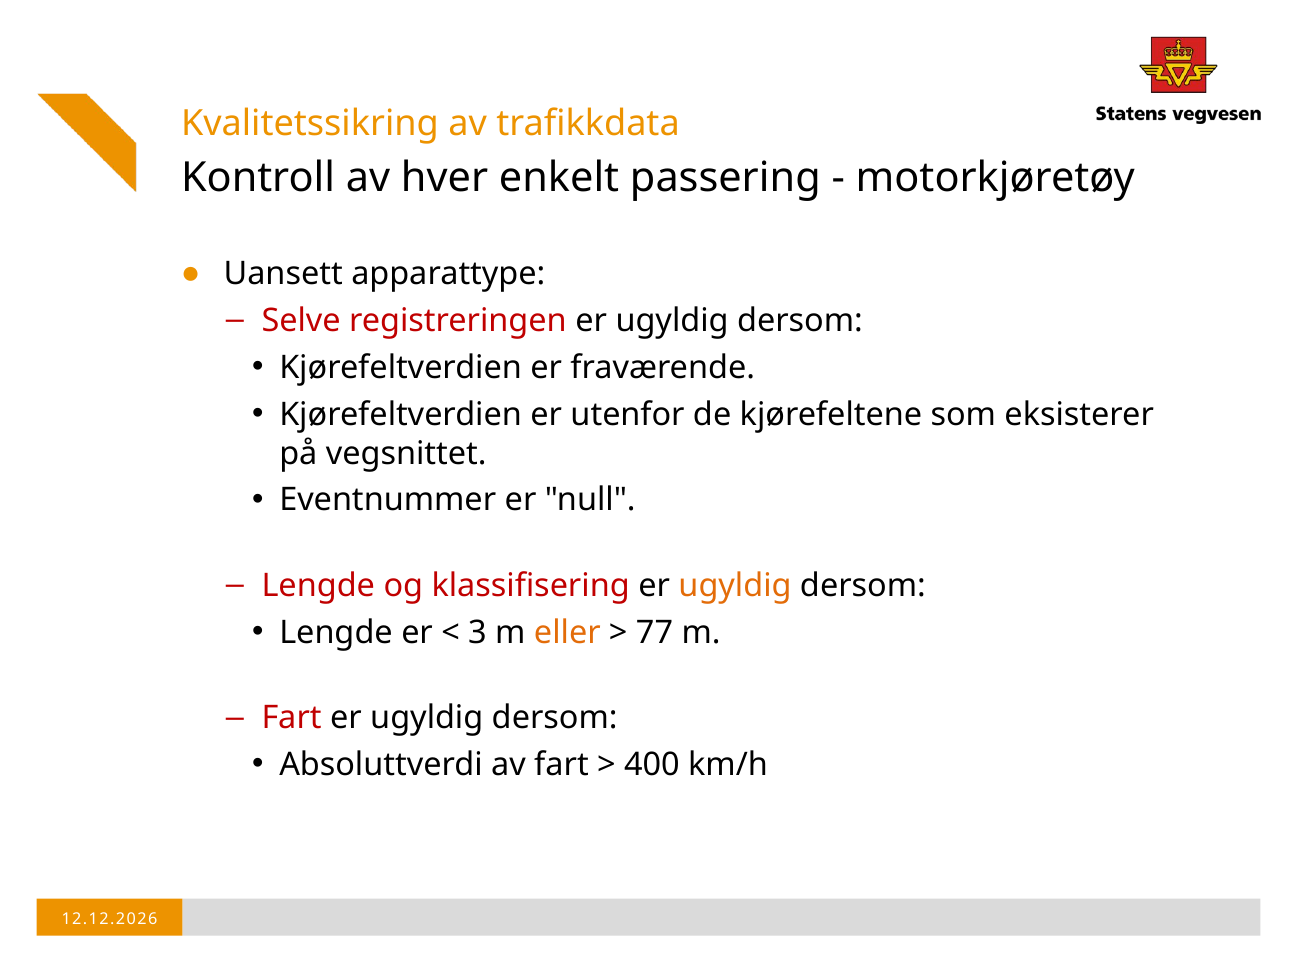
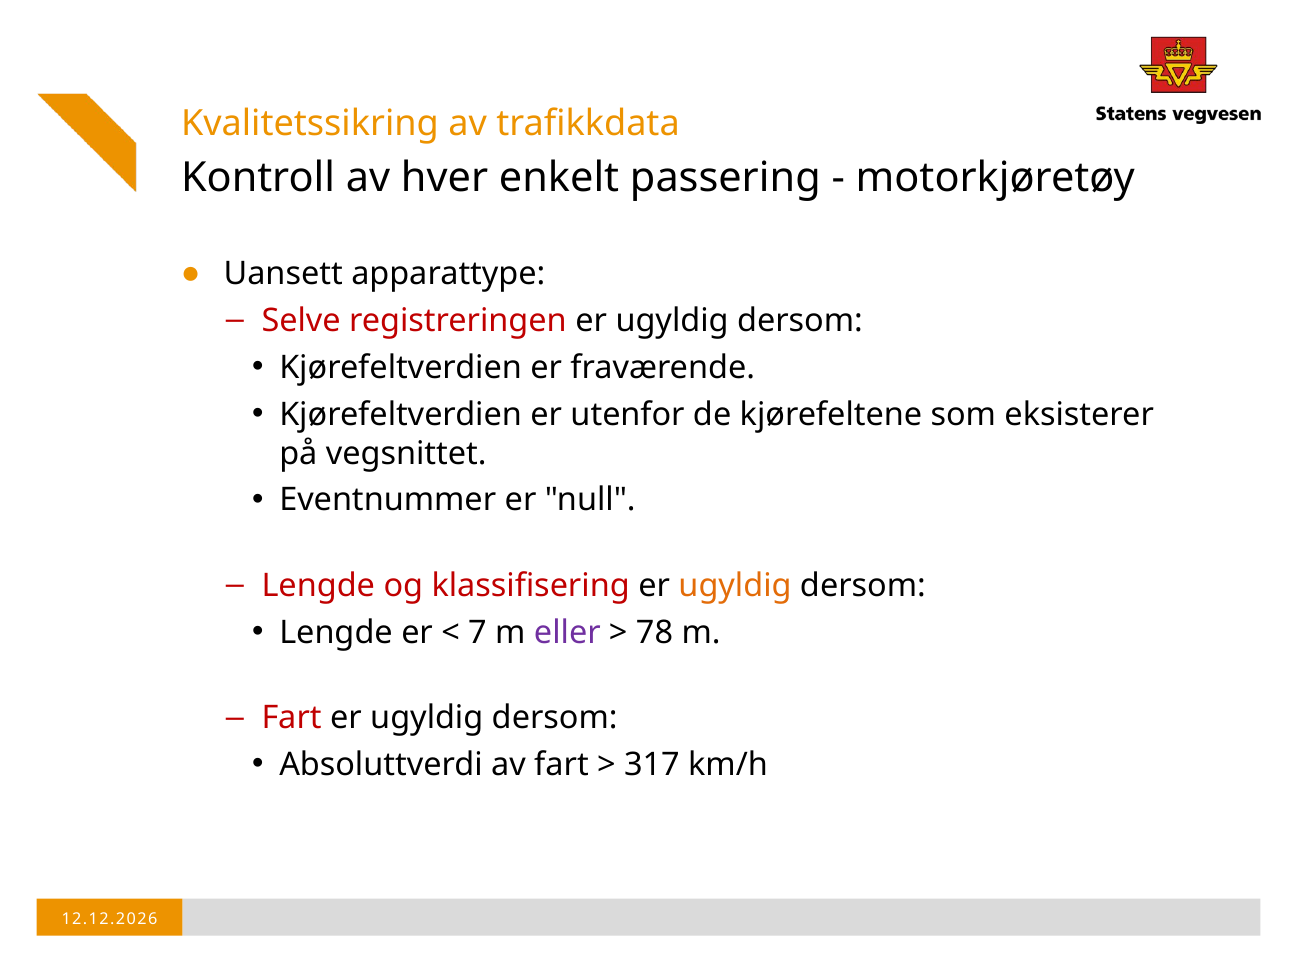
3: 3 -> 7 (478, 632)
eller colour: orange -> purple (567, 632)
77: 77 -> 78 (655, 632)
400: 400 -> 317 (652, 765)
